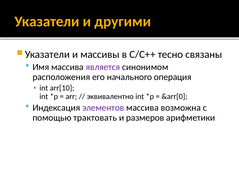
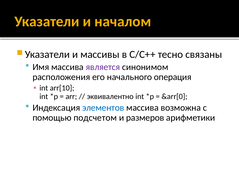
другими: другими -> началом (123, 21)
элементов colour: purple -> blue (103, 108)
трактовать: трактовать -> подсчетом (95, 118)
